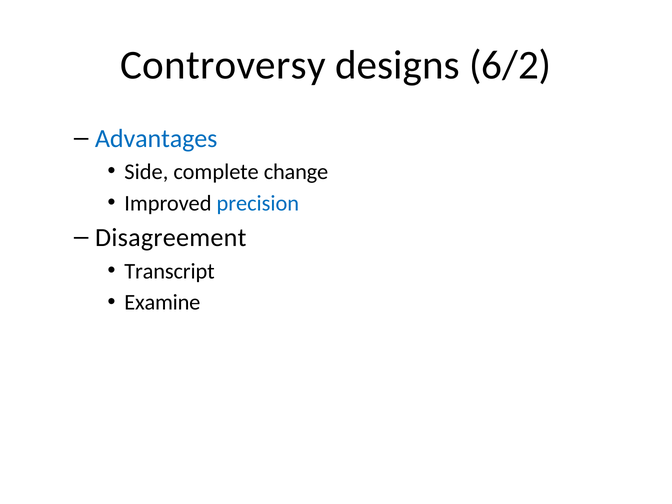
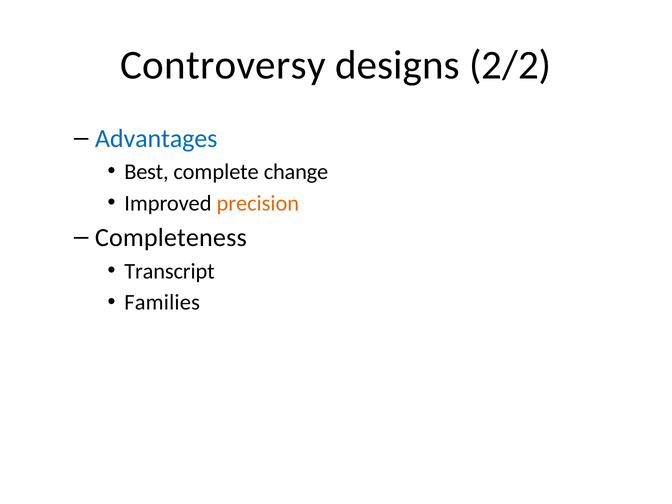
6/2: 6/2 -> 2/2 (510, 65)
Side: Side -> Best (146, 172)
precision colour: blue -> orange (258, 203)
Disagreement: Disagreement -> Completeness (171, 238)
Examine: Examine -> Families (162, 302)
